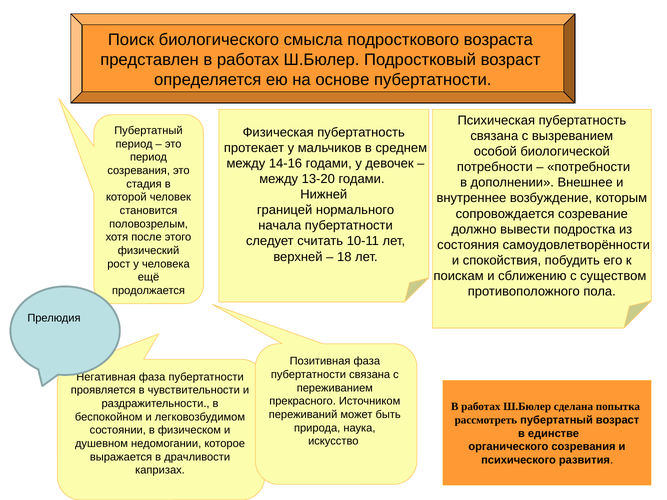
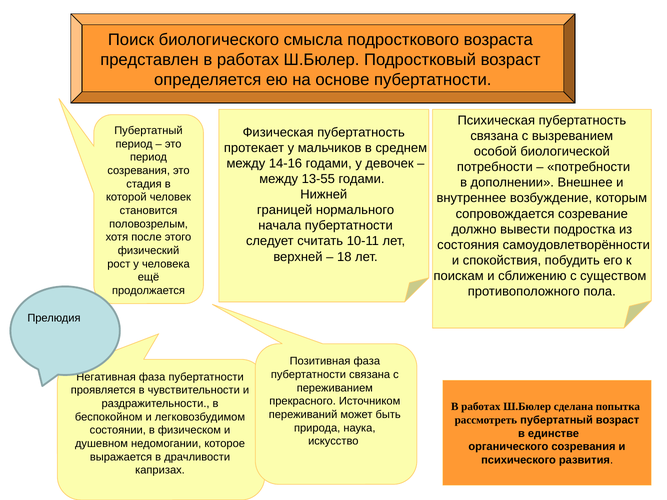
13-20: 13-20 -> 13-55 (318, 179)
